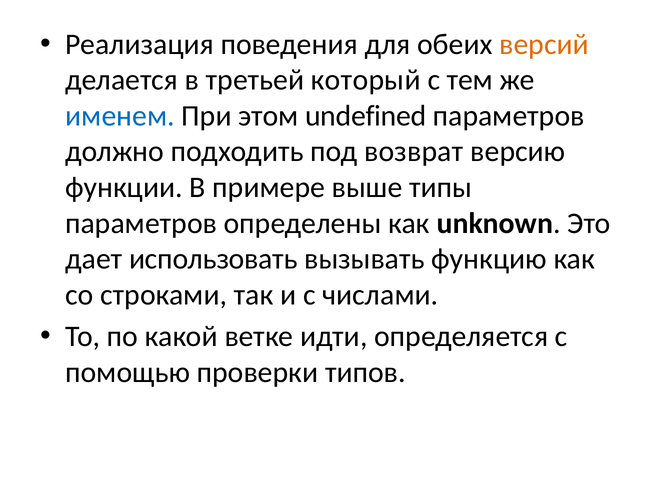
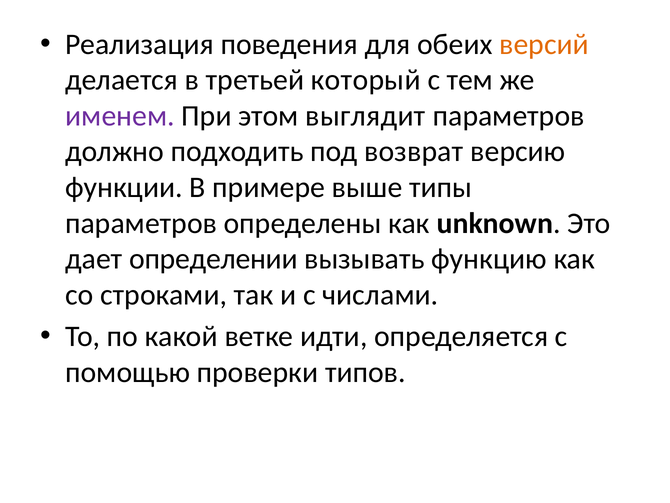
именем colour: blue -> purple (120, 116)
undefined: undefined -> выглядит (365, 116)
использовать: использовать -> определении (213, 259)
